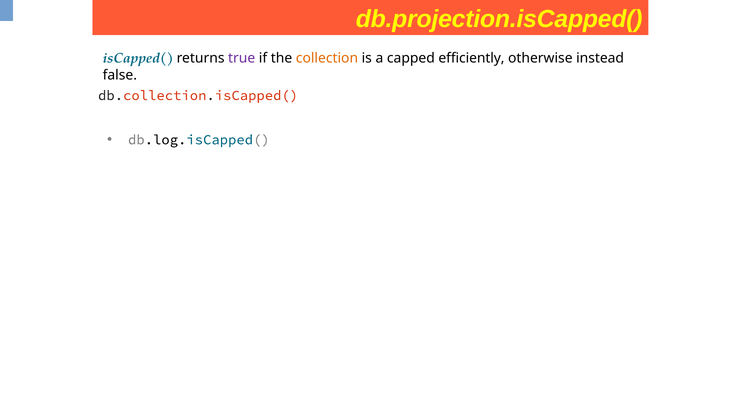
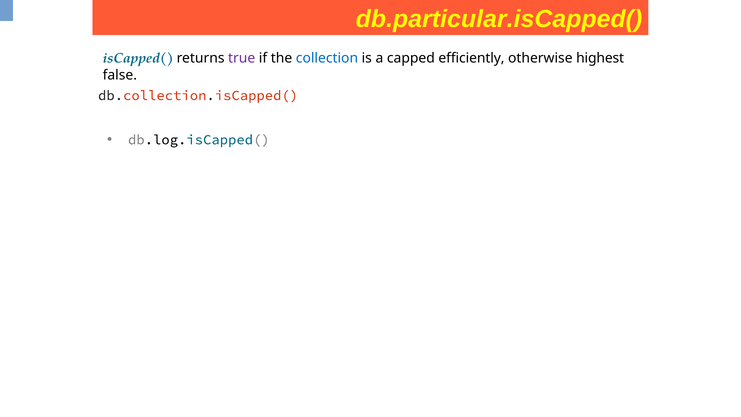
db.projection.isCapped(: db.projection.isCapped( -> db.particular.isCapped( (499, 19)
collection colour: orange -> blue (327, 58)
instead: instead -> highest (600, 58)
